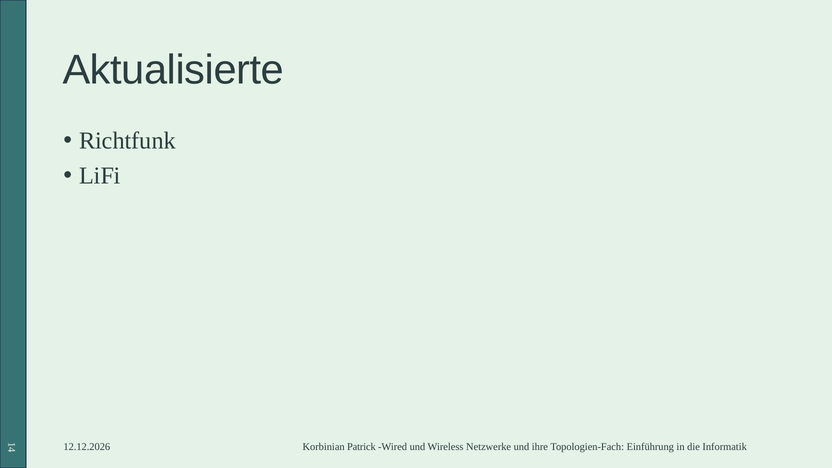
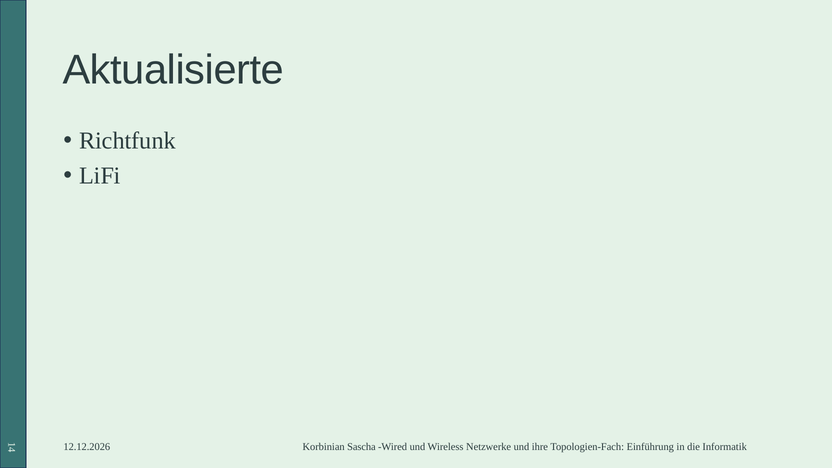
Patrick: Patrick -> Sascha (361, 447)
